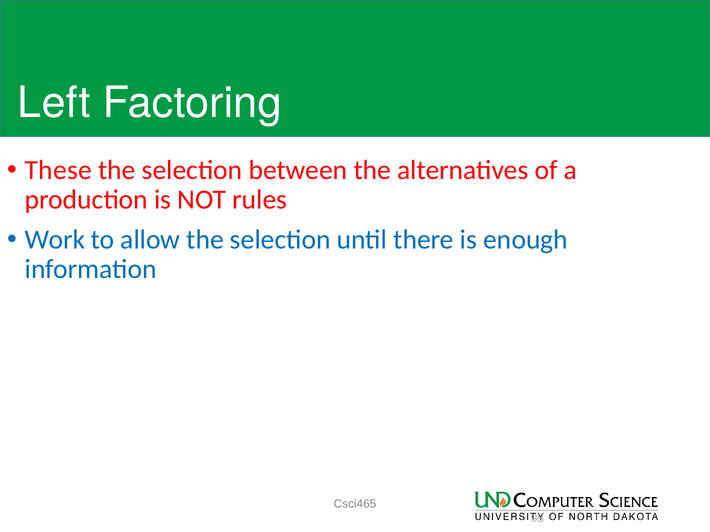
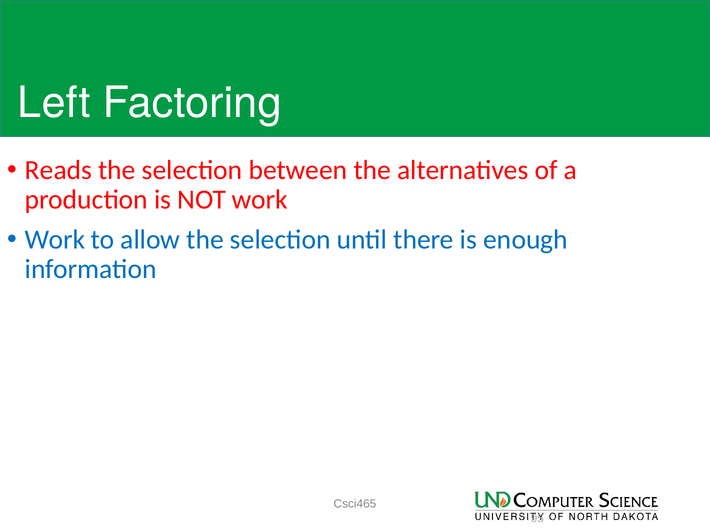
These: These -> Reads (58, 170)
NOT rules: rules -> work (260, 200)
